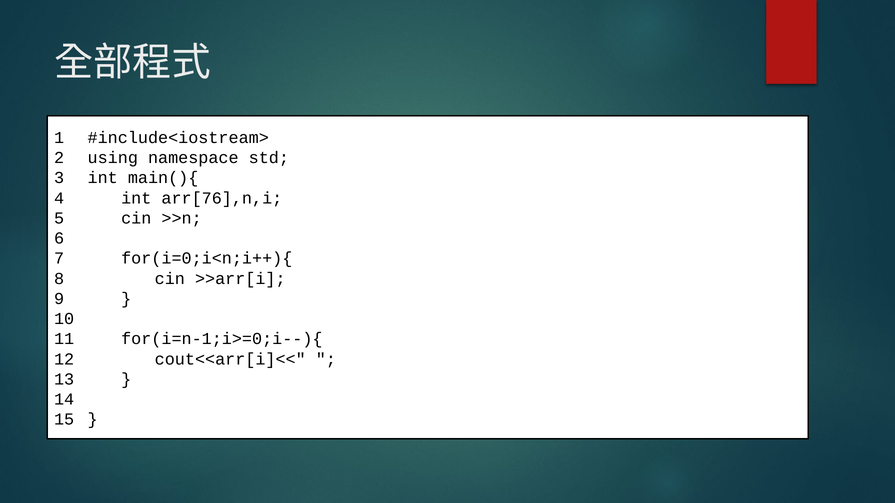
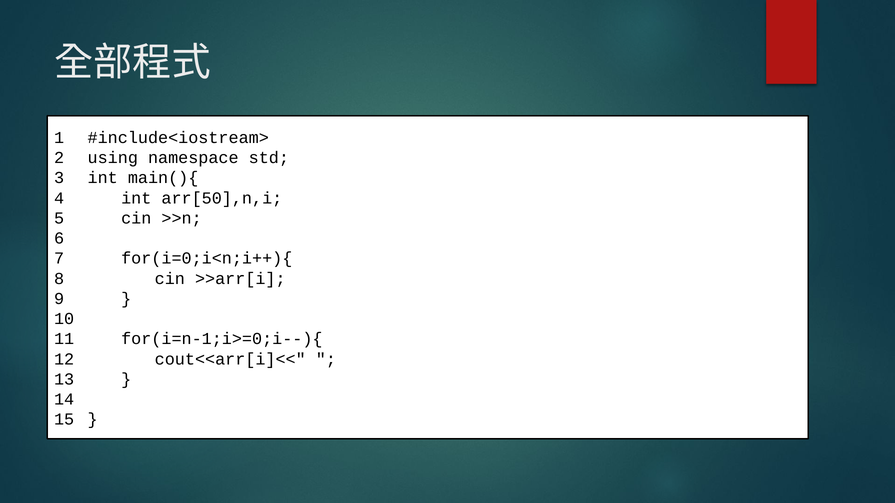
arr[76],n,i: arr[76],n,i -> arr[50],n,i (222, 198)
